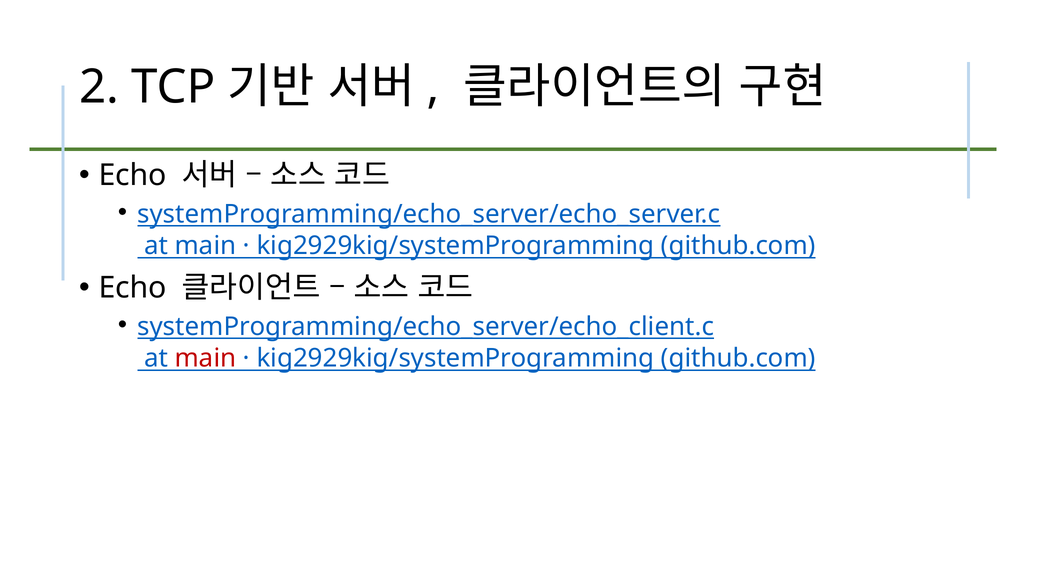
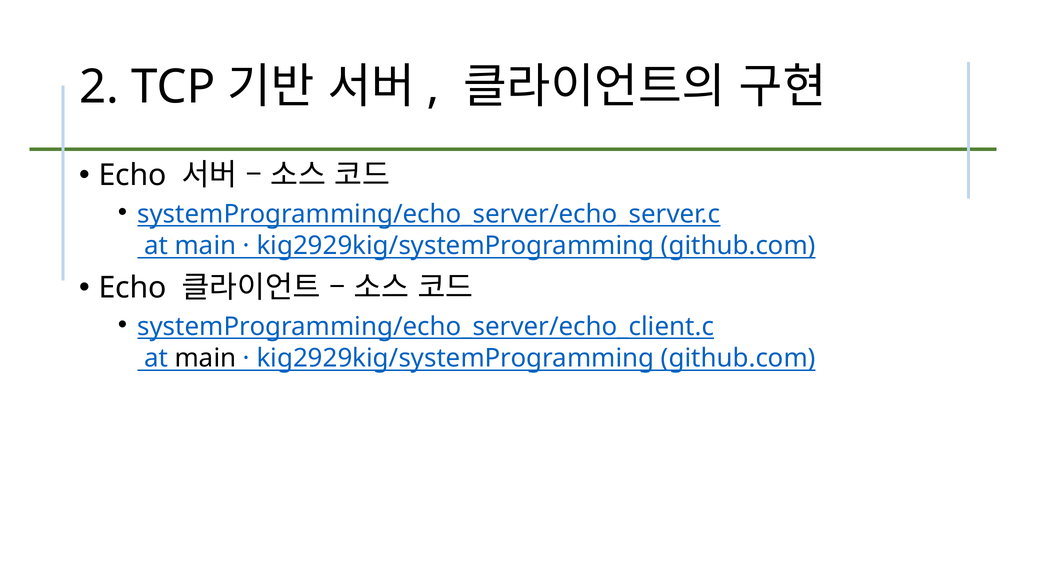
main colour: red -> black (205, 359)
